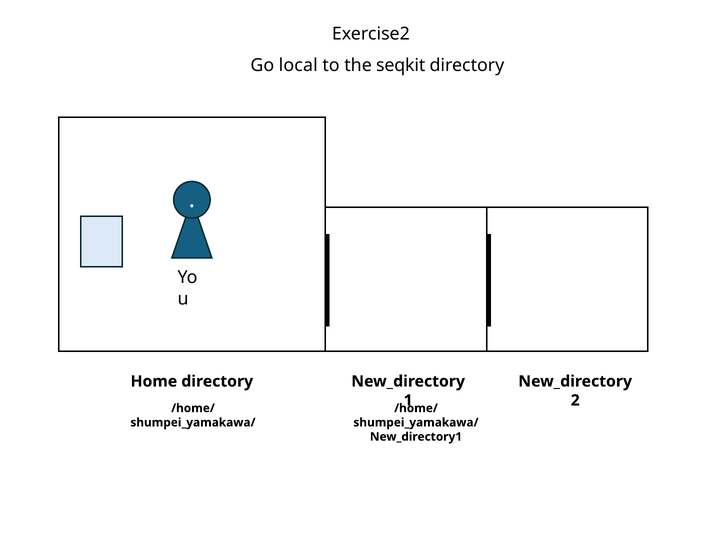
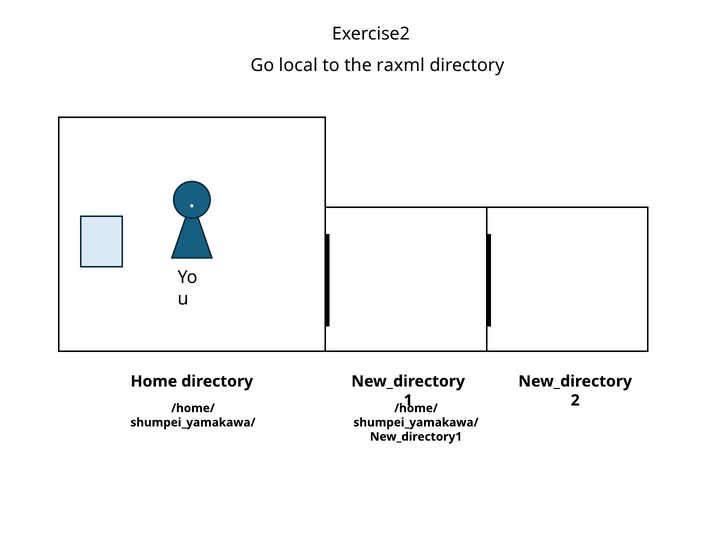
seqkit: seqkit -> raxml (401, 66)
